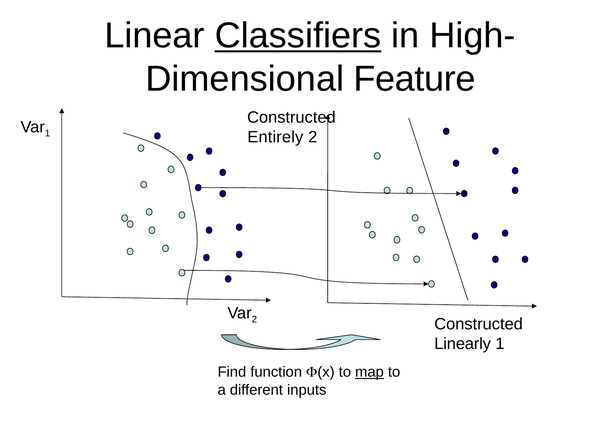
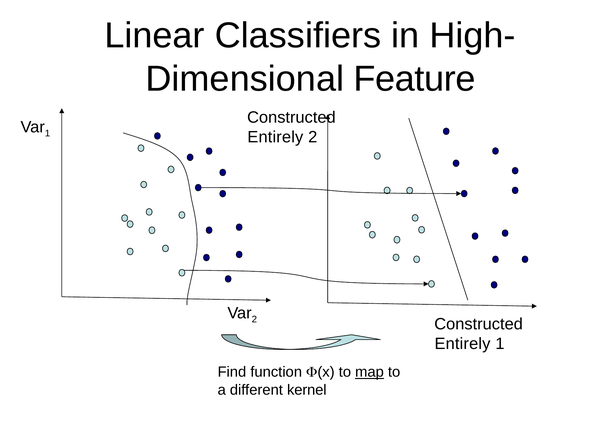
Classifiers underline: present -> none (298, 36)
Linearly: Linearly -> Entirely (462, 344)
inputs: inputs -> kernel (307, 390)
